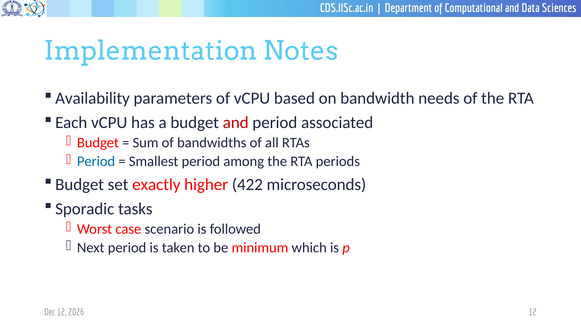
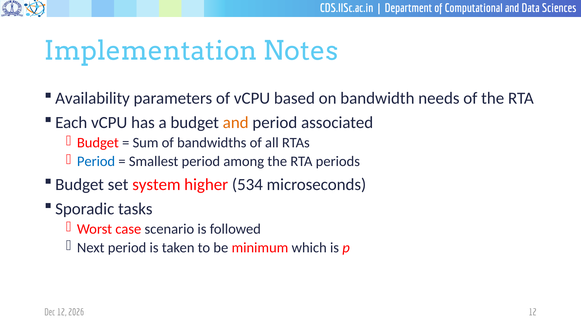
and colour: red -> orange (236, 123)
exactly: exactly -> system (156, 184)
422: 422 -> 534 (247, 184)
